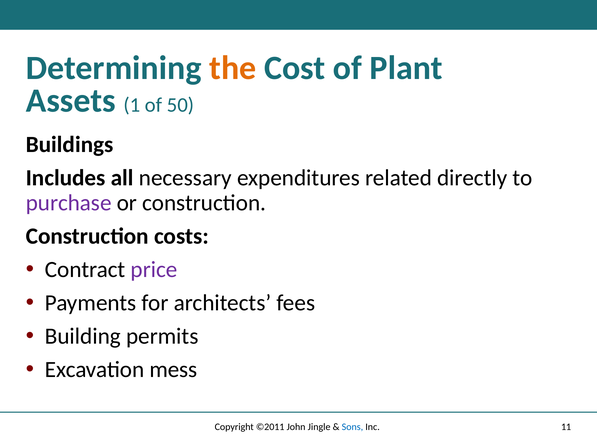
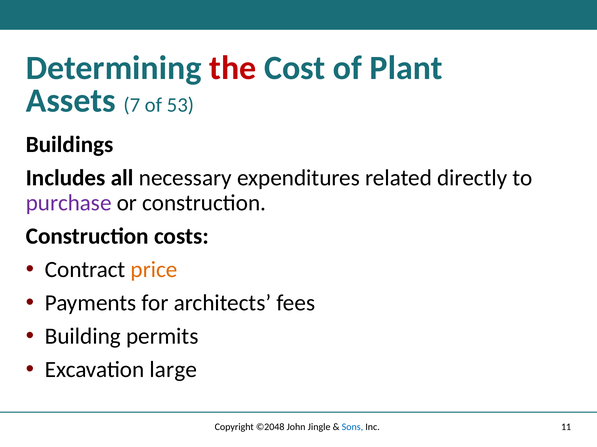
the colour: orange -> red (233, 68)
1: 1 -> 7 (132, 105)
50: 50 -> 53 (181, 105)
price colour: purple -> orange (154, 270)
mess: mess -> large (173, 370)
©2011: ©2011 -> ©2048 (270, 427)
